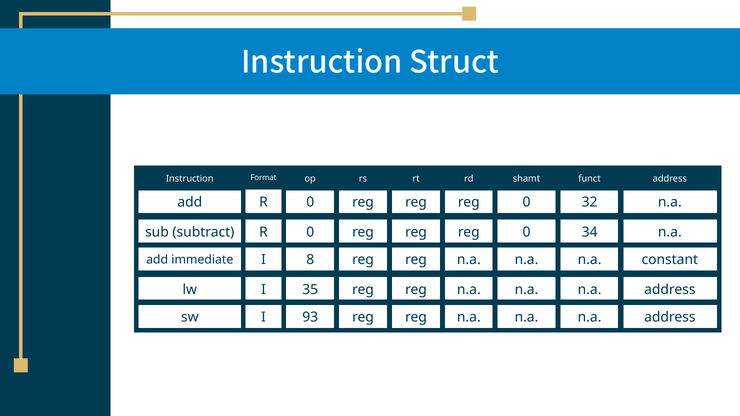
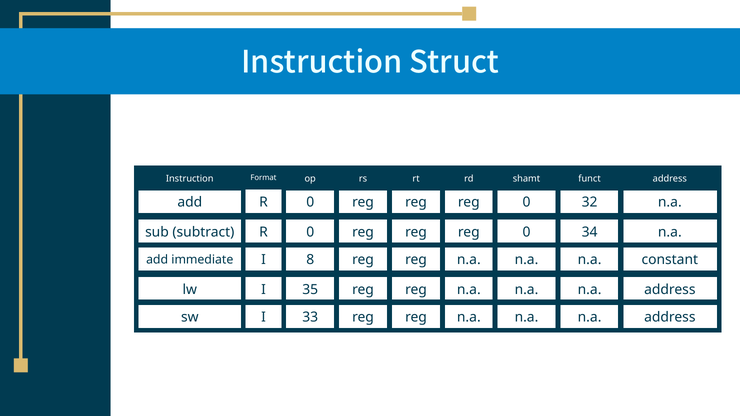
93: 93 -> 33 (310, 317)
